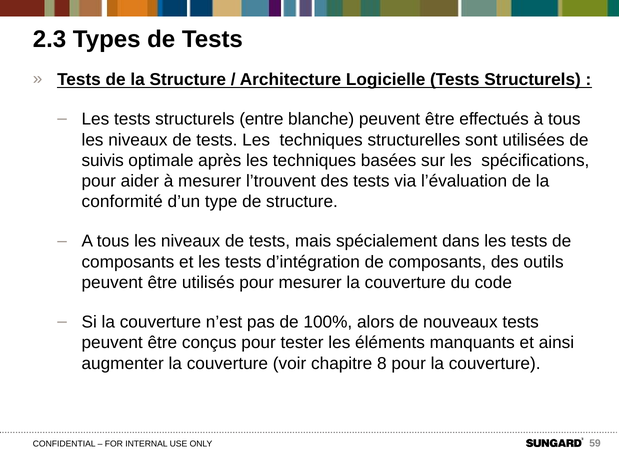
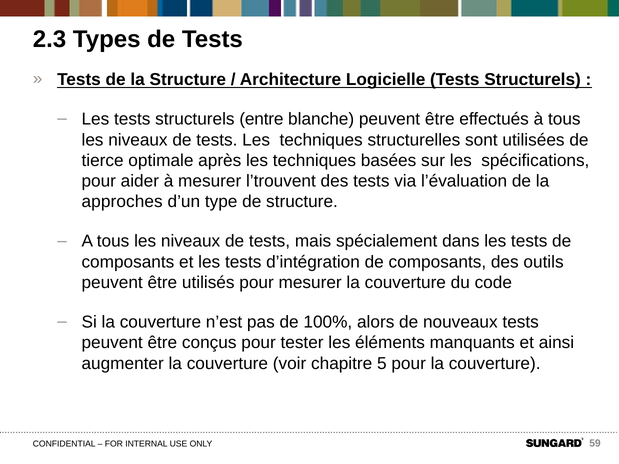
suivis: suivis -> tierce (103, 161)
conformité: conformité -> approches (122, 202)
8: 8 -> 5 (382, 364)
